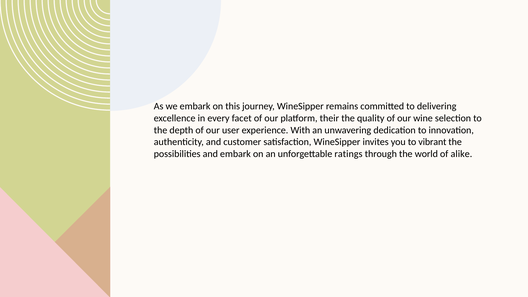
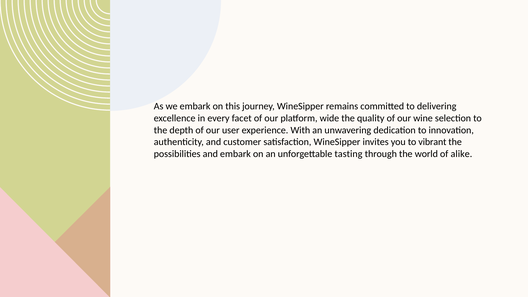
their: their -> wide (329, 118)
ratings: ratings -> tasting (348, 154)
